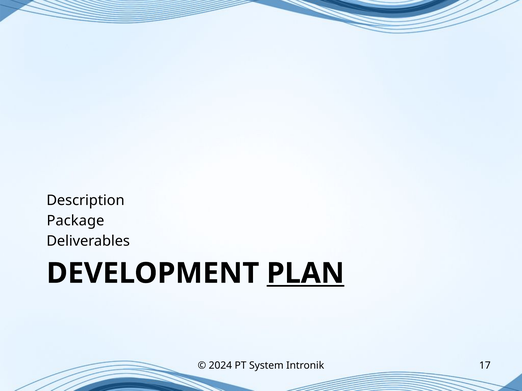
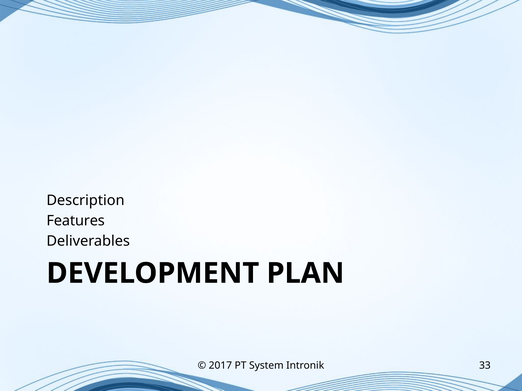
Package: Package -> Features (76, 221)
PLAN underline: present -> none (306, 274)
2024: 2024 -> 2017 (220, 366)
17: 17 -> 33 (485, 366)
